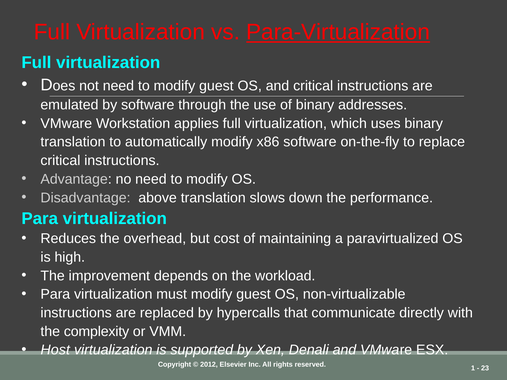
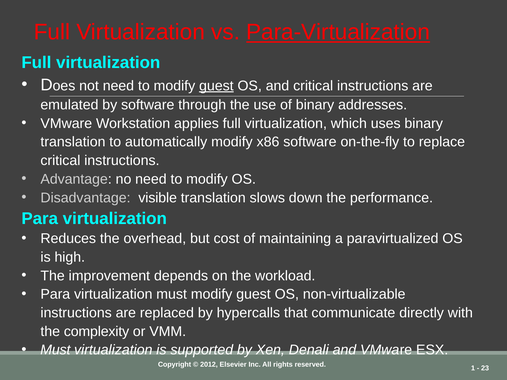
guest underline: none -> present (216, 86)
above: above -> visible (158, 198)
Host: Host -> Must (55, 350)
